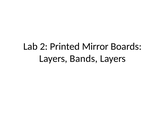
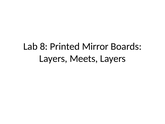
2: 2 -> 8 (44, 46)
Bands: Bands -> Meets (84, 58)
